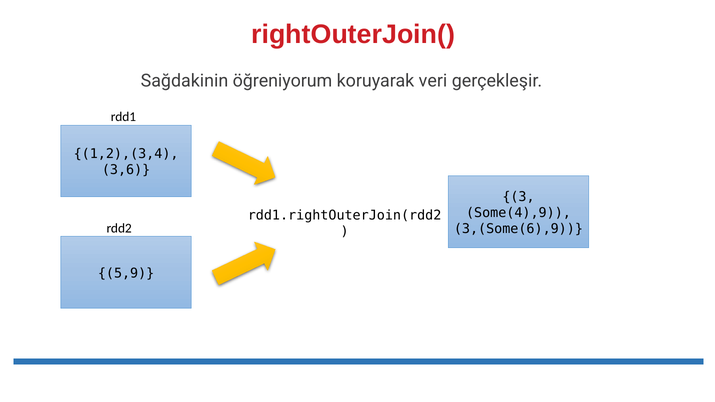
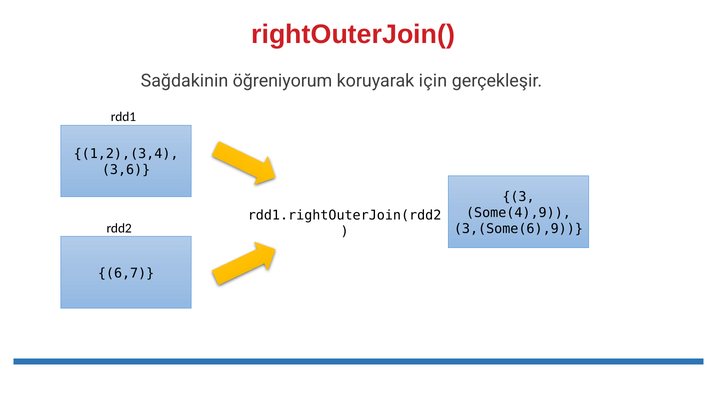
veri: veri -> için (433, 81)
5,9: 5,9 -> 6,7 (126, 273)
